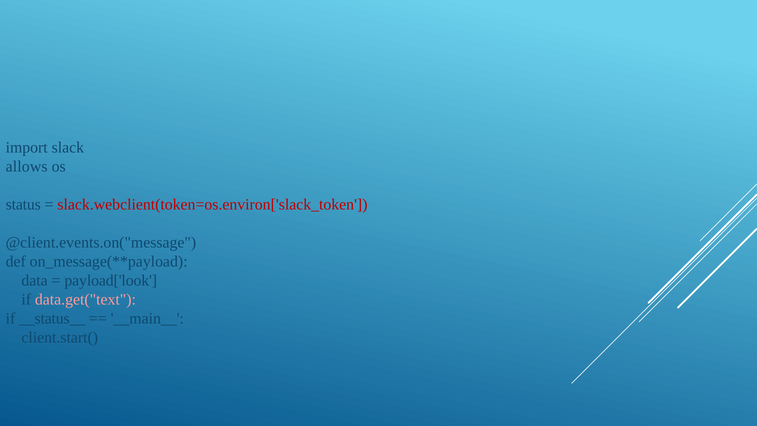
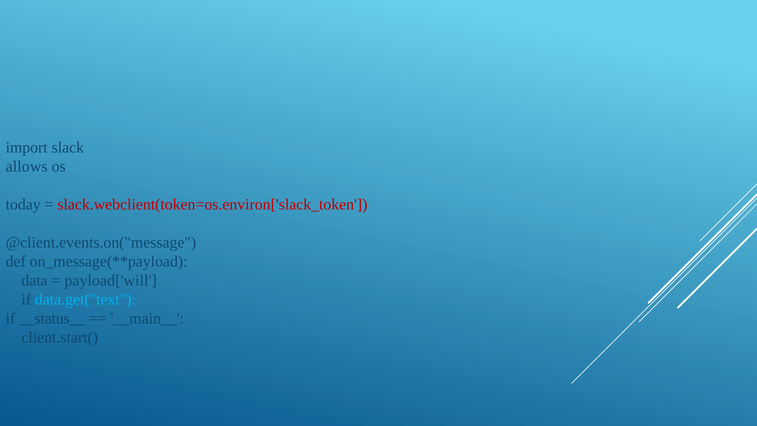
status: status -> today (23, 204)
payload['look: payload['look -> payload['will (111, 280)
data.get("text colour: pink -> light blue (85, 299)
